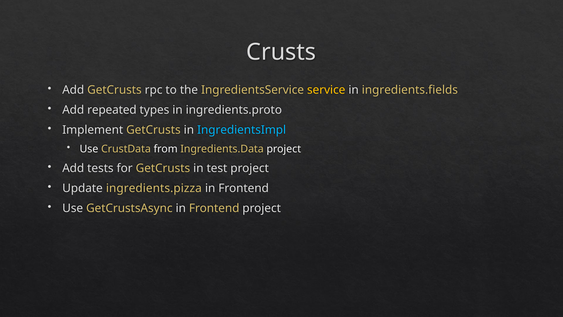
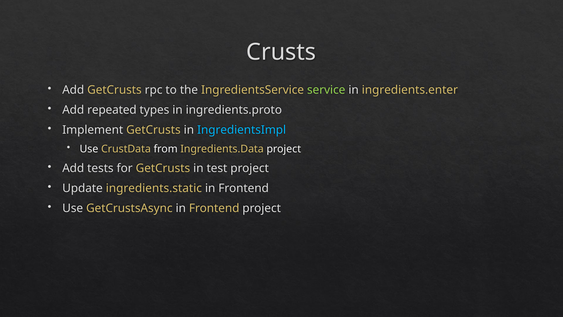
service colour: yellow -> light green (326, 90)
ingredients.fields: ingredients.fields -> ingredients.enter (410, 90)
ingredients.pizza: ingredients.pizza -> ingredients.static (154, 188)
